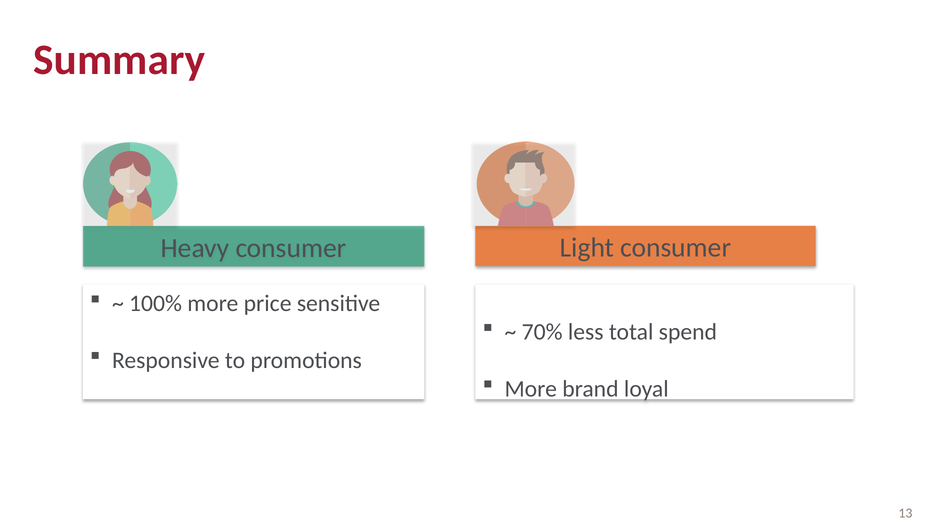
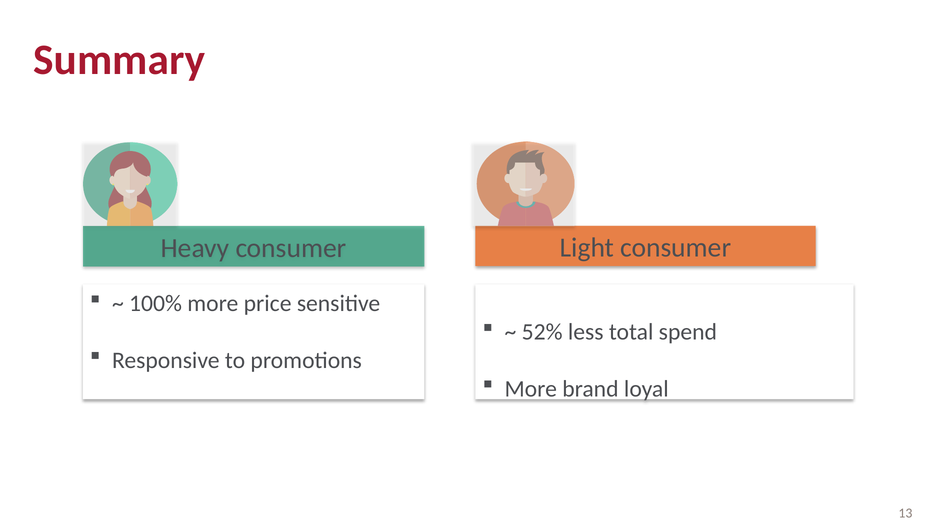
70%: 70% -> 52% (542, 332)
